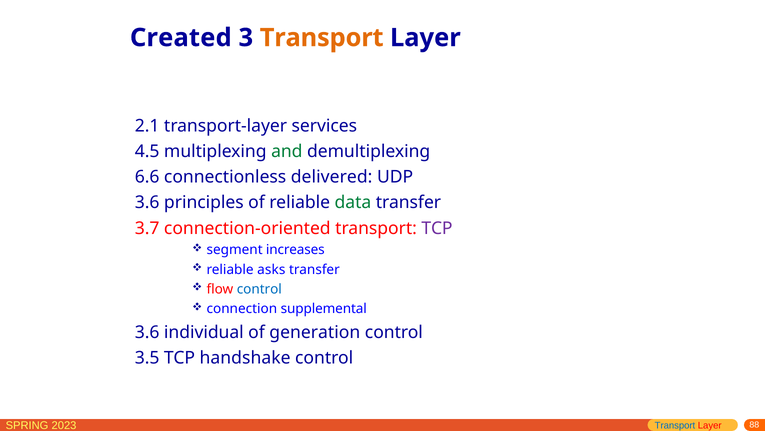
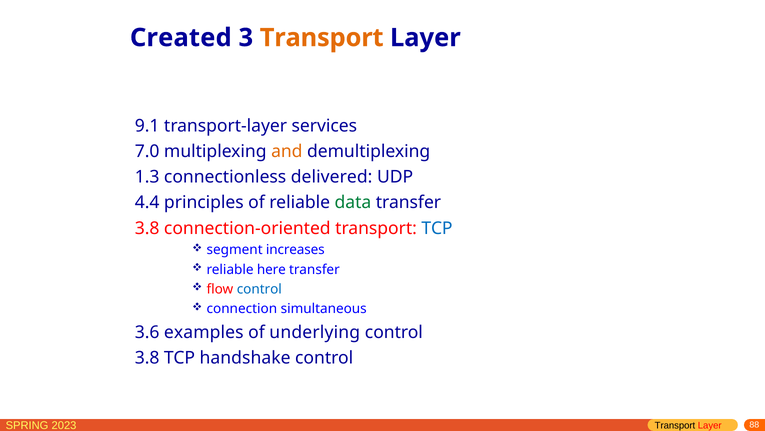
2.1: 2.1 -> 9.1 (147, 126)
4.5: 4.5 -> 7.0 (147, 151)
and colour: green -> orange (287, 151)
6.6: 6.6 -> 1.3 (147, 177)
3.6: 3.6 -> 4.4 (147, 202)
3.7: 3.7 -> 3.8 (147, 228)
TCP colour: purple -> blue (437, 228)
asks: asks -> here (271, 269)
supplemental: supplemental -> simultaneous (324, 308)
individual: individual -> examples (204, 332)
generation: generation -> underlying (315, 332)
3.5: 3.5 -> 3.8 (147, 357)
Transport colour: blue -> black (675, 425)
